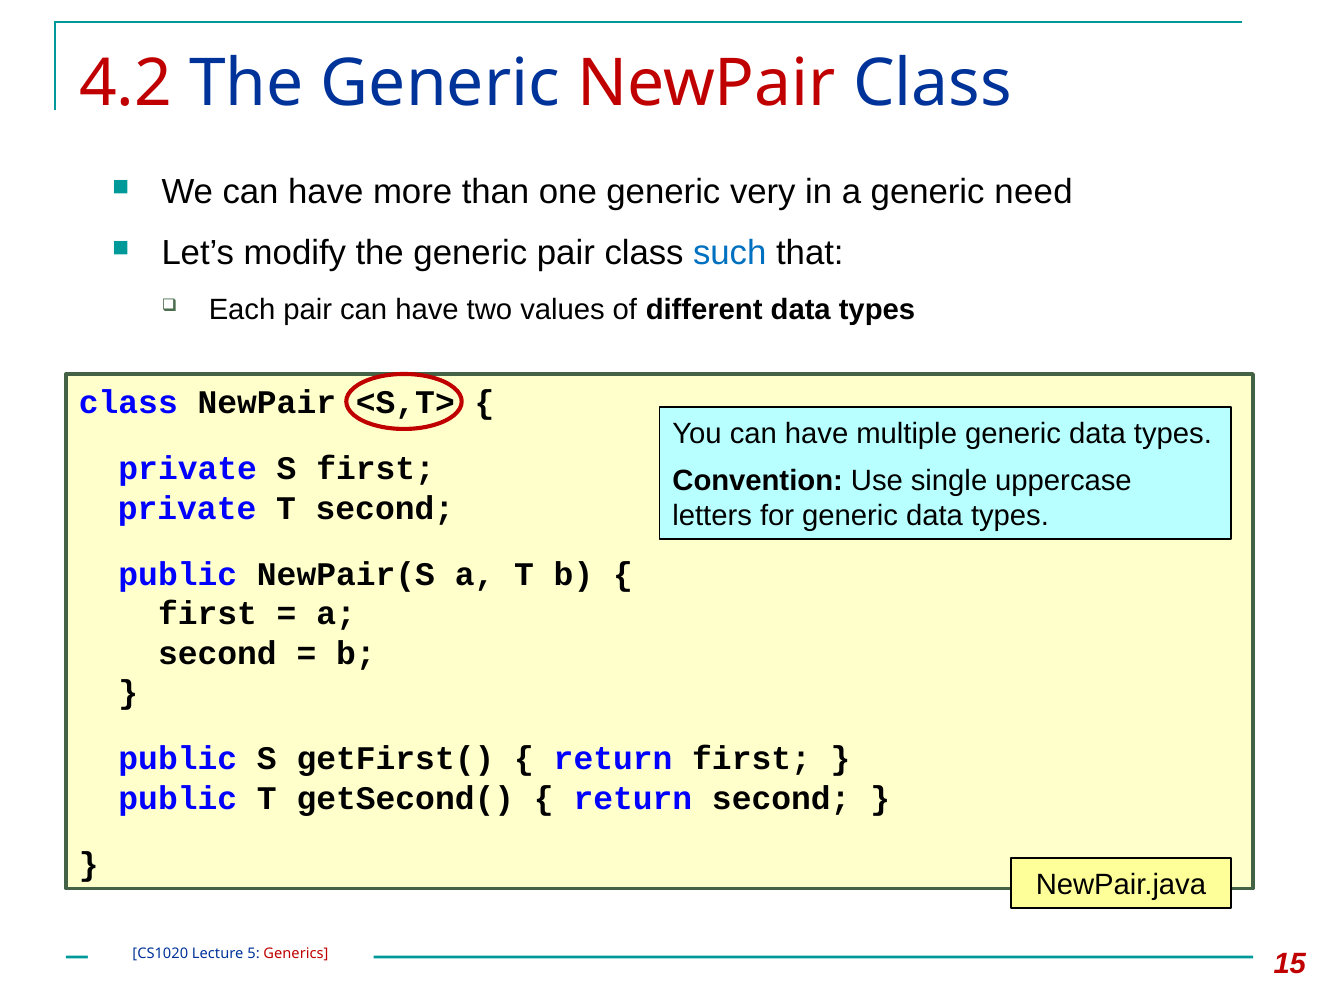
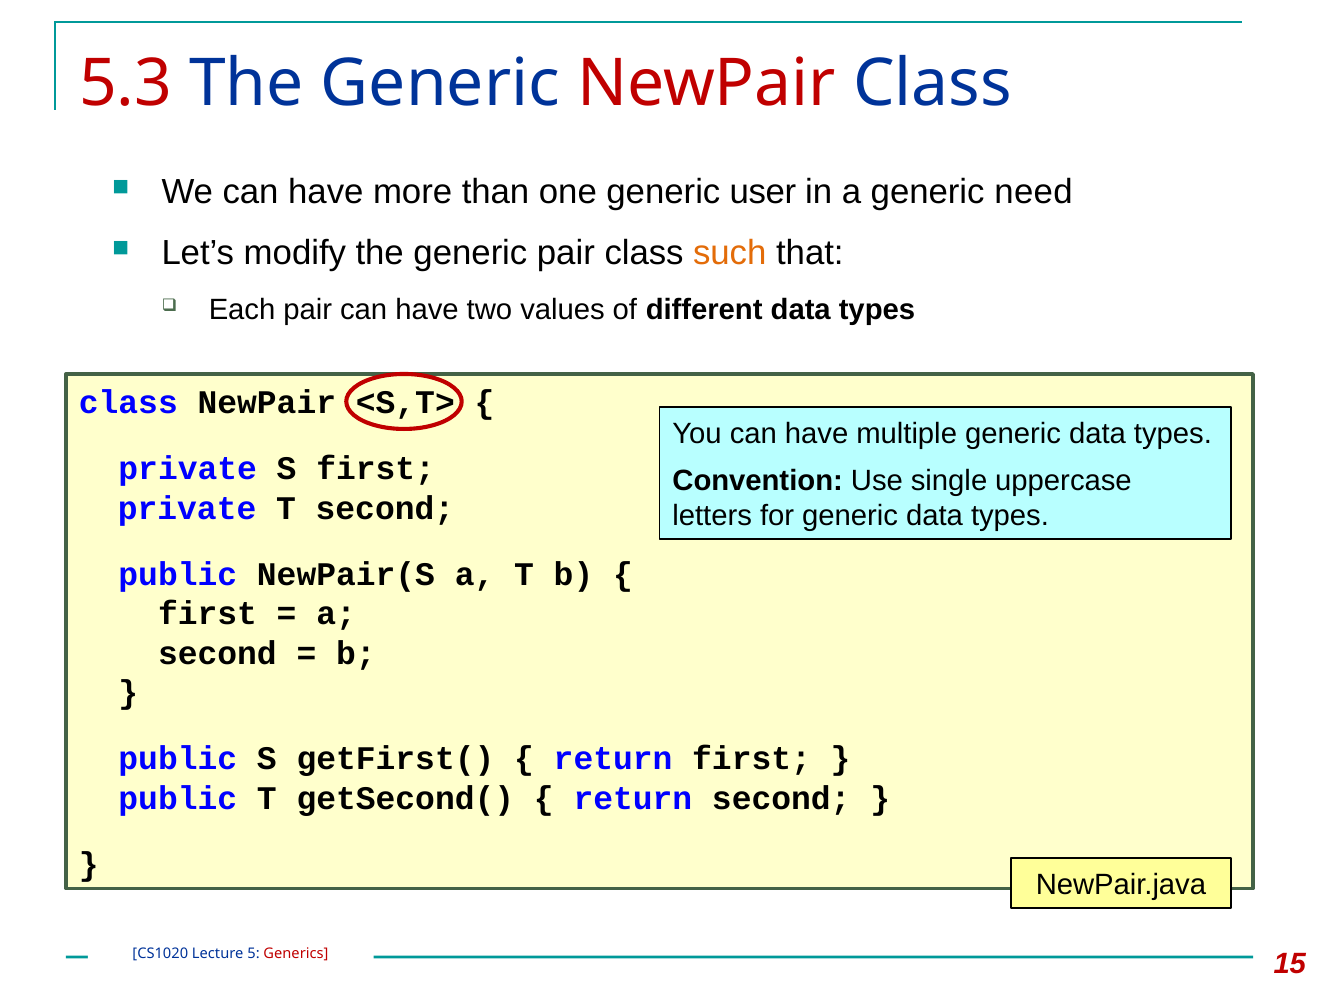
4.2: 4.2 -> 5.3 (126, 84)
very: very -> user (763, 192)
such colour: blue -> orange (730, 253)
